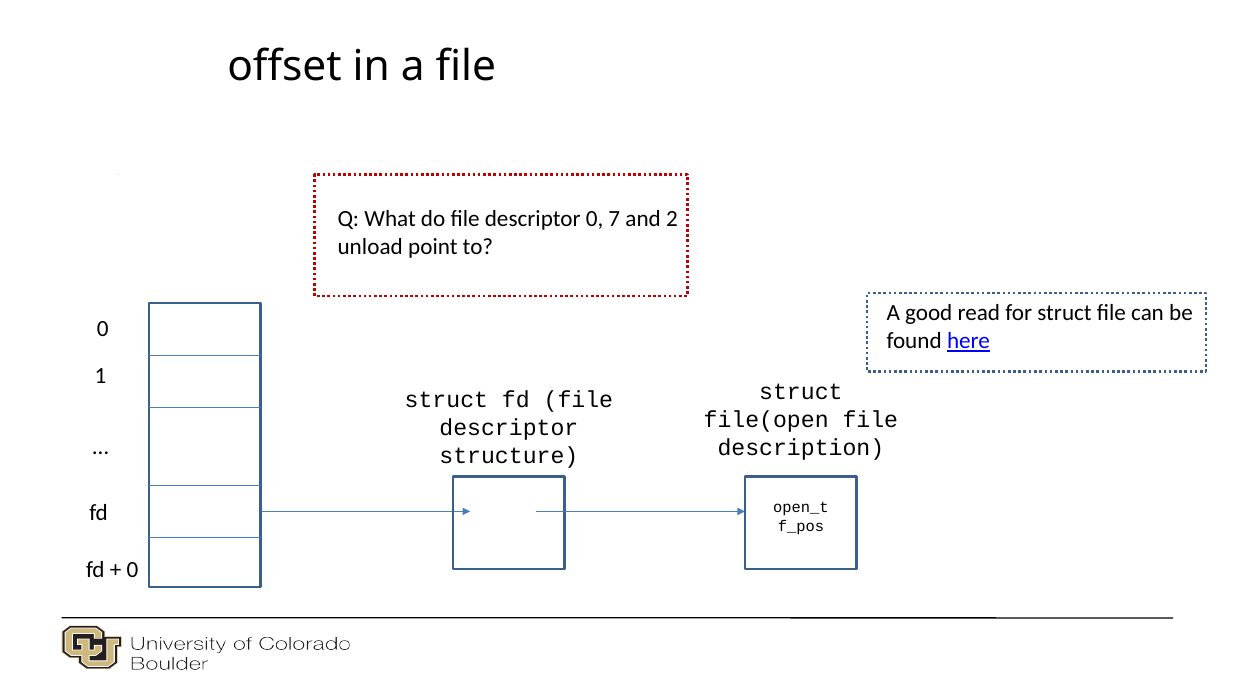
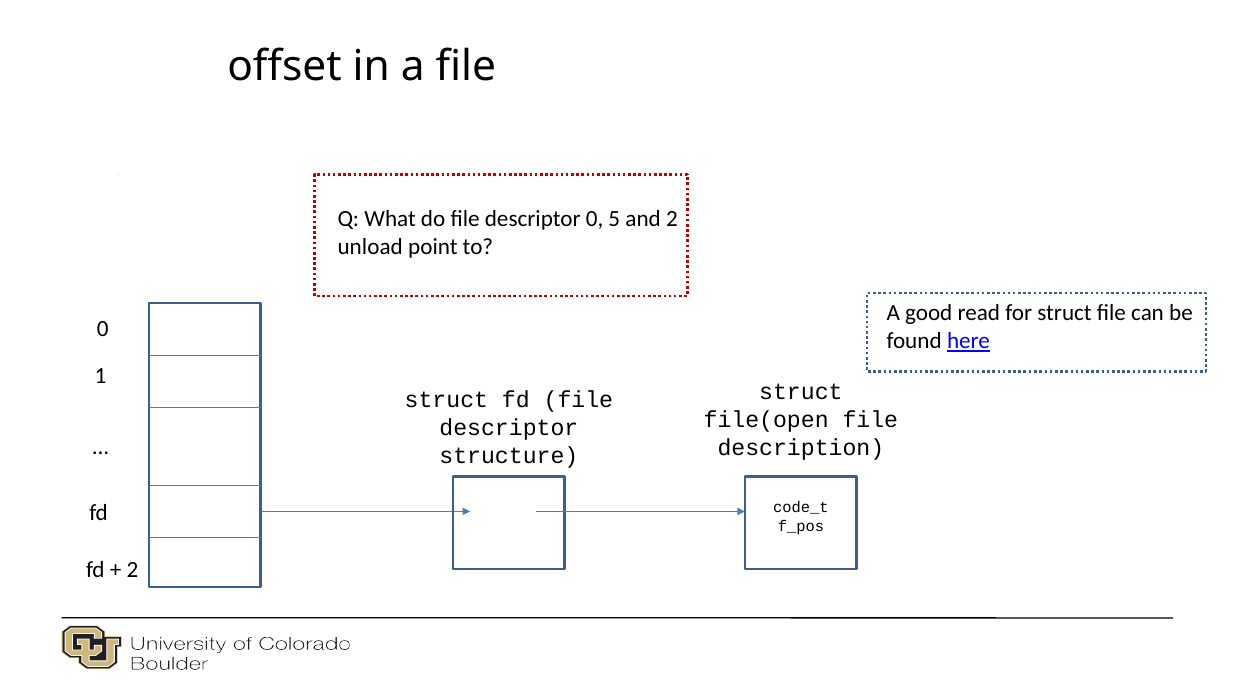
7: 7 -> 5 (614, 219)
open_t: open_t -> code_t (801, 507)
0: 0 -> 2 (132, 569)
